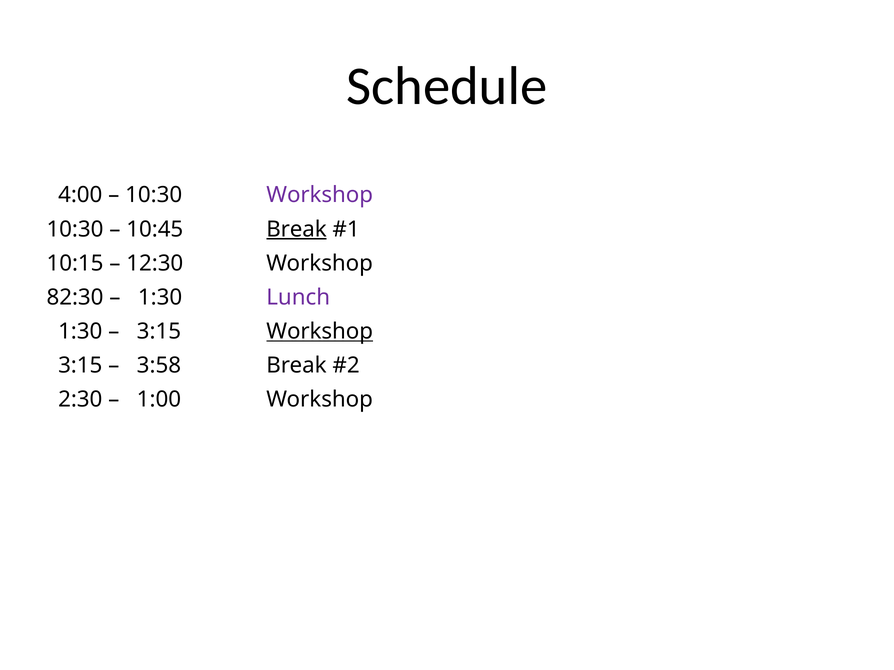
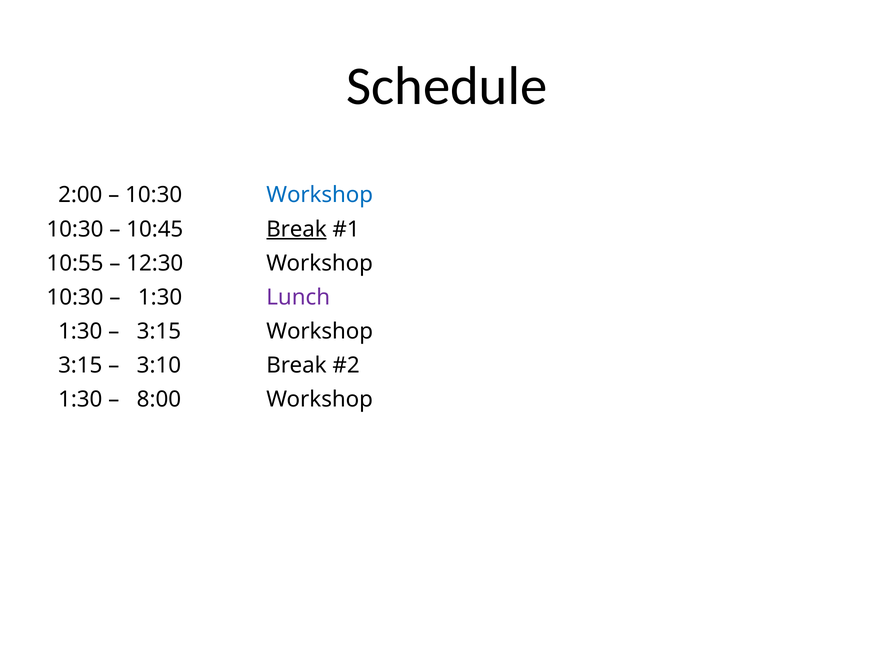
4:00: 4:00 -> 2:00 (80, 195)
Workshop colour: purple -> blue (320, 195)
10:15: 10:15 -> 10:55 (75, 263)
82:30: 82:30 -> 10:30 (75, 298)
Workshop underline: present -> none (320, 332)
3:58: 3:58 -> 3:10 (159, 366)
2:30: 2:30 -> 1:30 (80, 400)
1:00: 1:00 -> 8:00 (159, 400)
